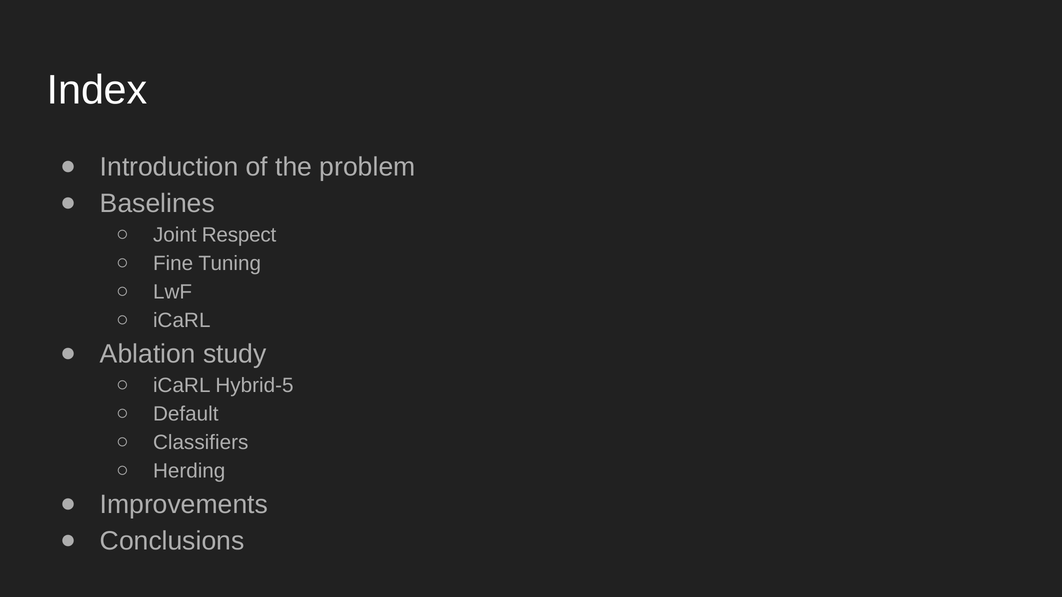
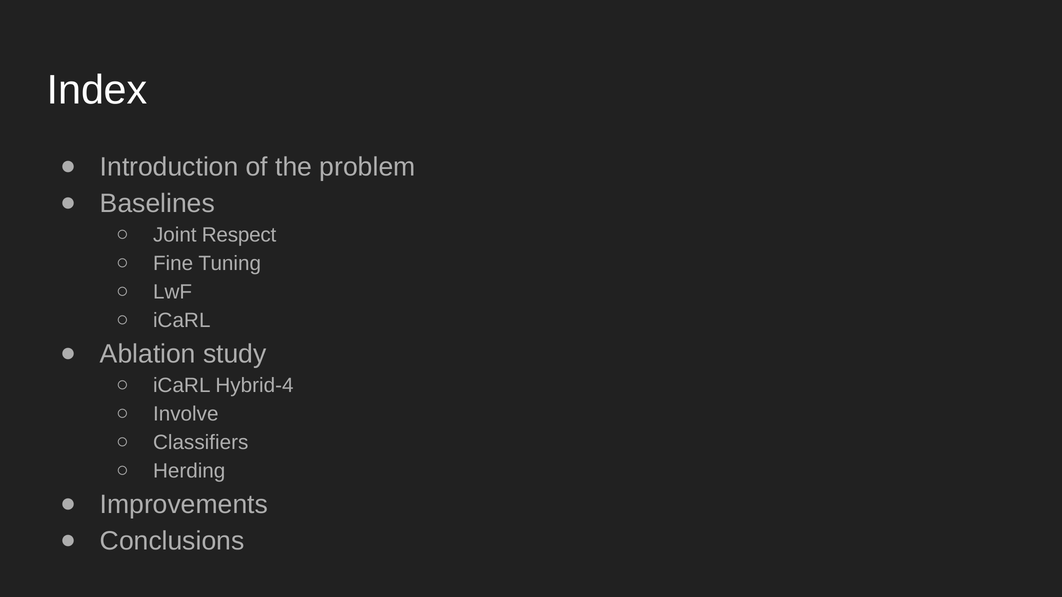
Hybrid-5: Hybrid-5 -> Hybrid-4 (254, 386)
Default: Default -> Involve (186, 414)
